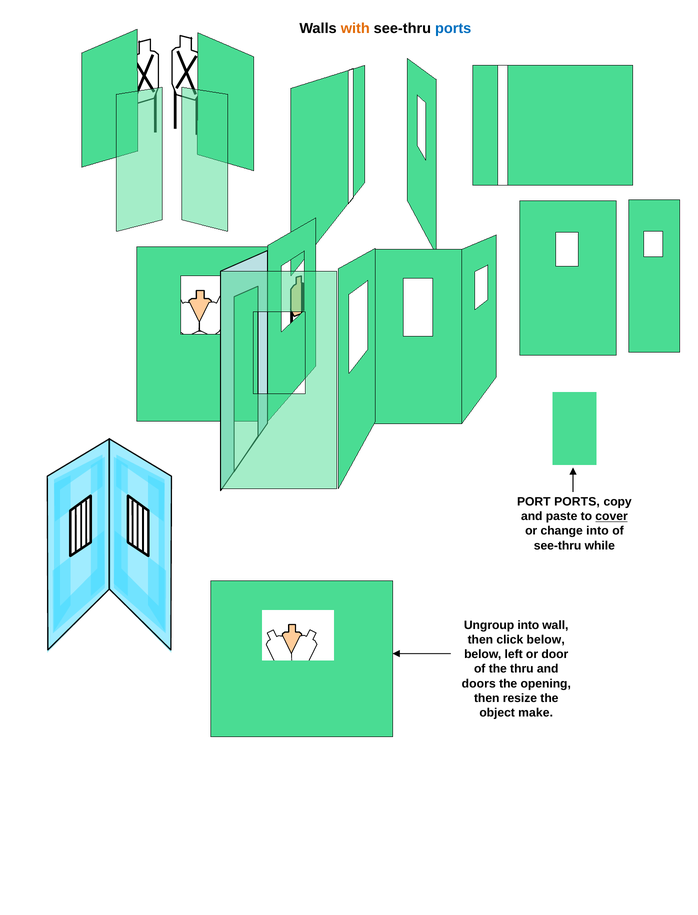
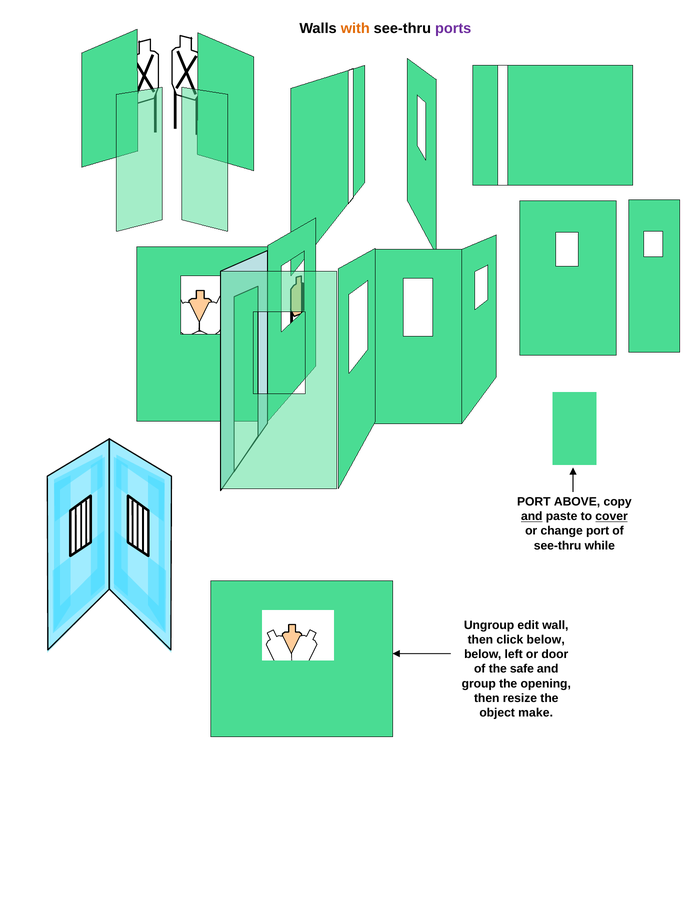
ports colour: blue -> purple (453, 29)
PORT PORTS: PORTS -> ABOVE (577, 502)
and underline: none -> present (532, 517)
change into: into -> port (598, 532)
Ungroup into: into -> edit (528, 626)
thru: thru -> safe (522, 670)
doors: doors -> group (479, 684)
